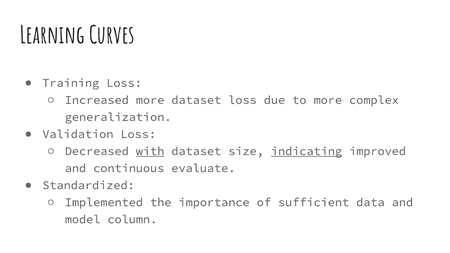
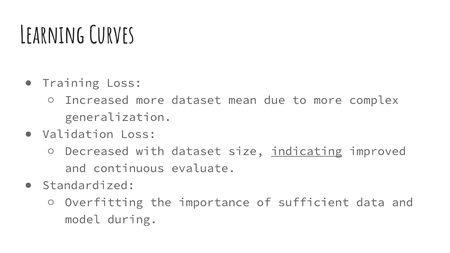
dataset loss: loss -> mean (243, 100)
with underline: present -> none (150, 151)
Implemented: Implemented -> Overfitting (104, 202)
column: column -> during (132, 219)
